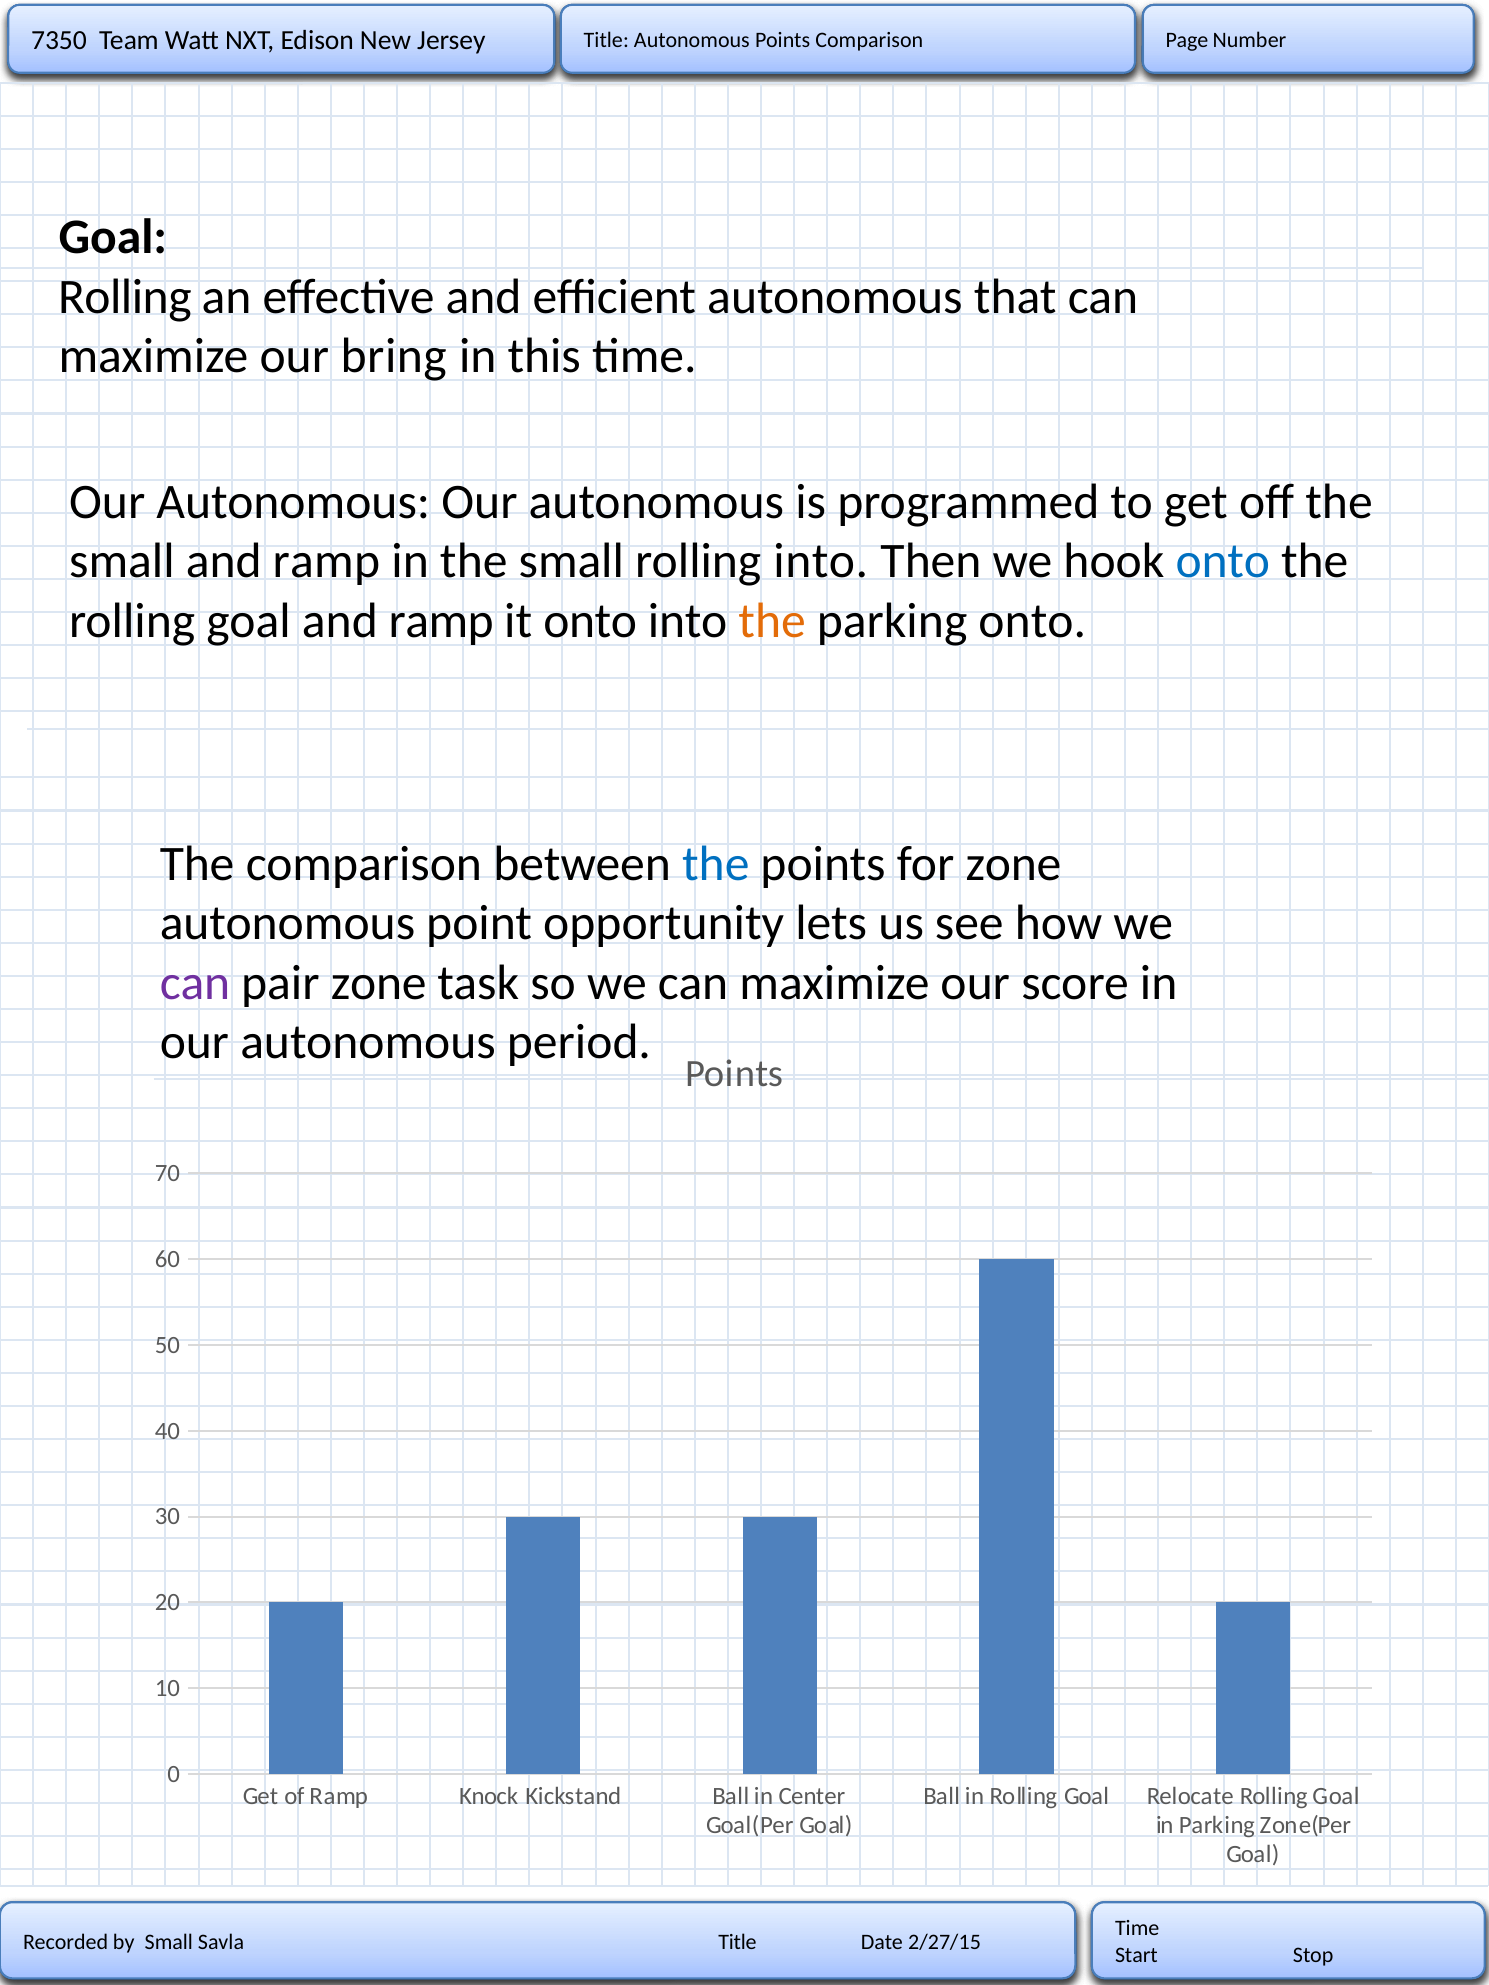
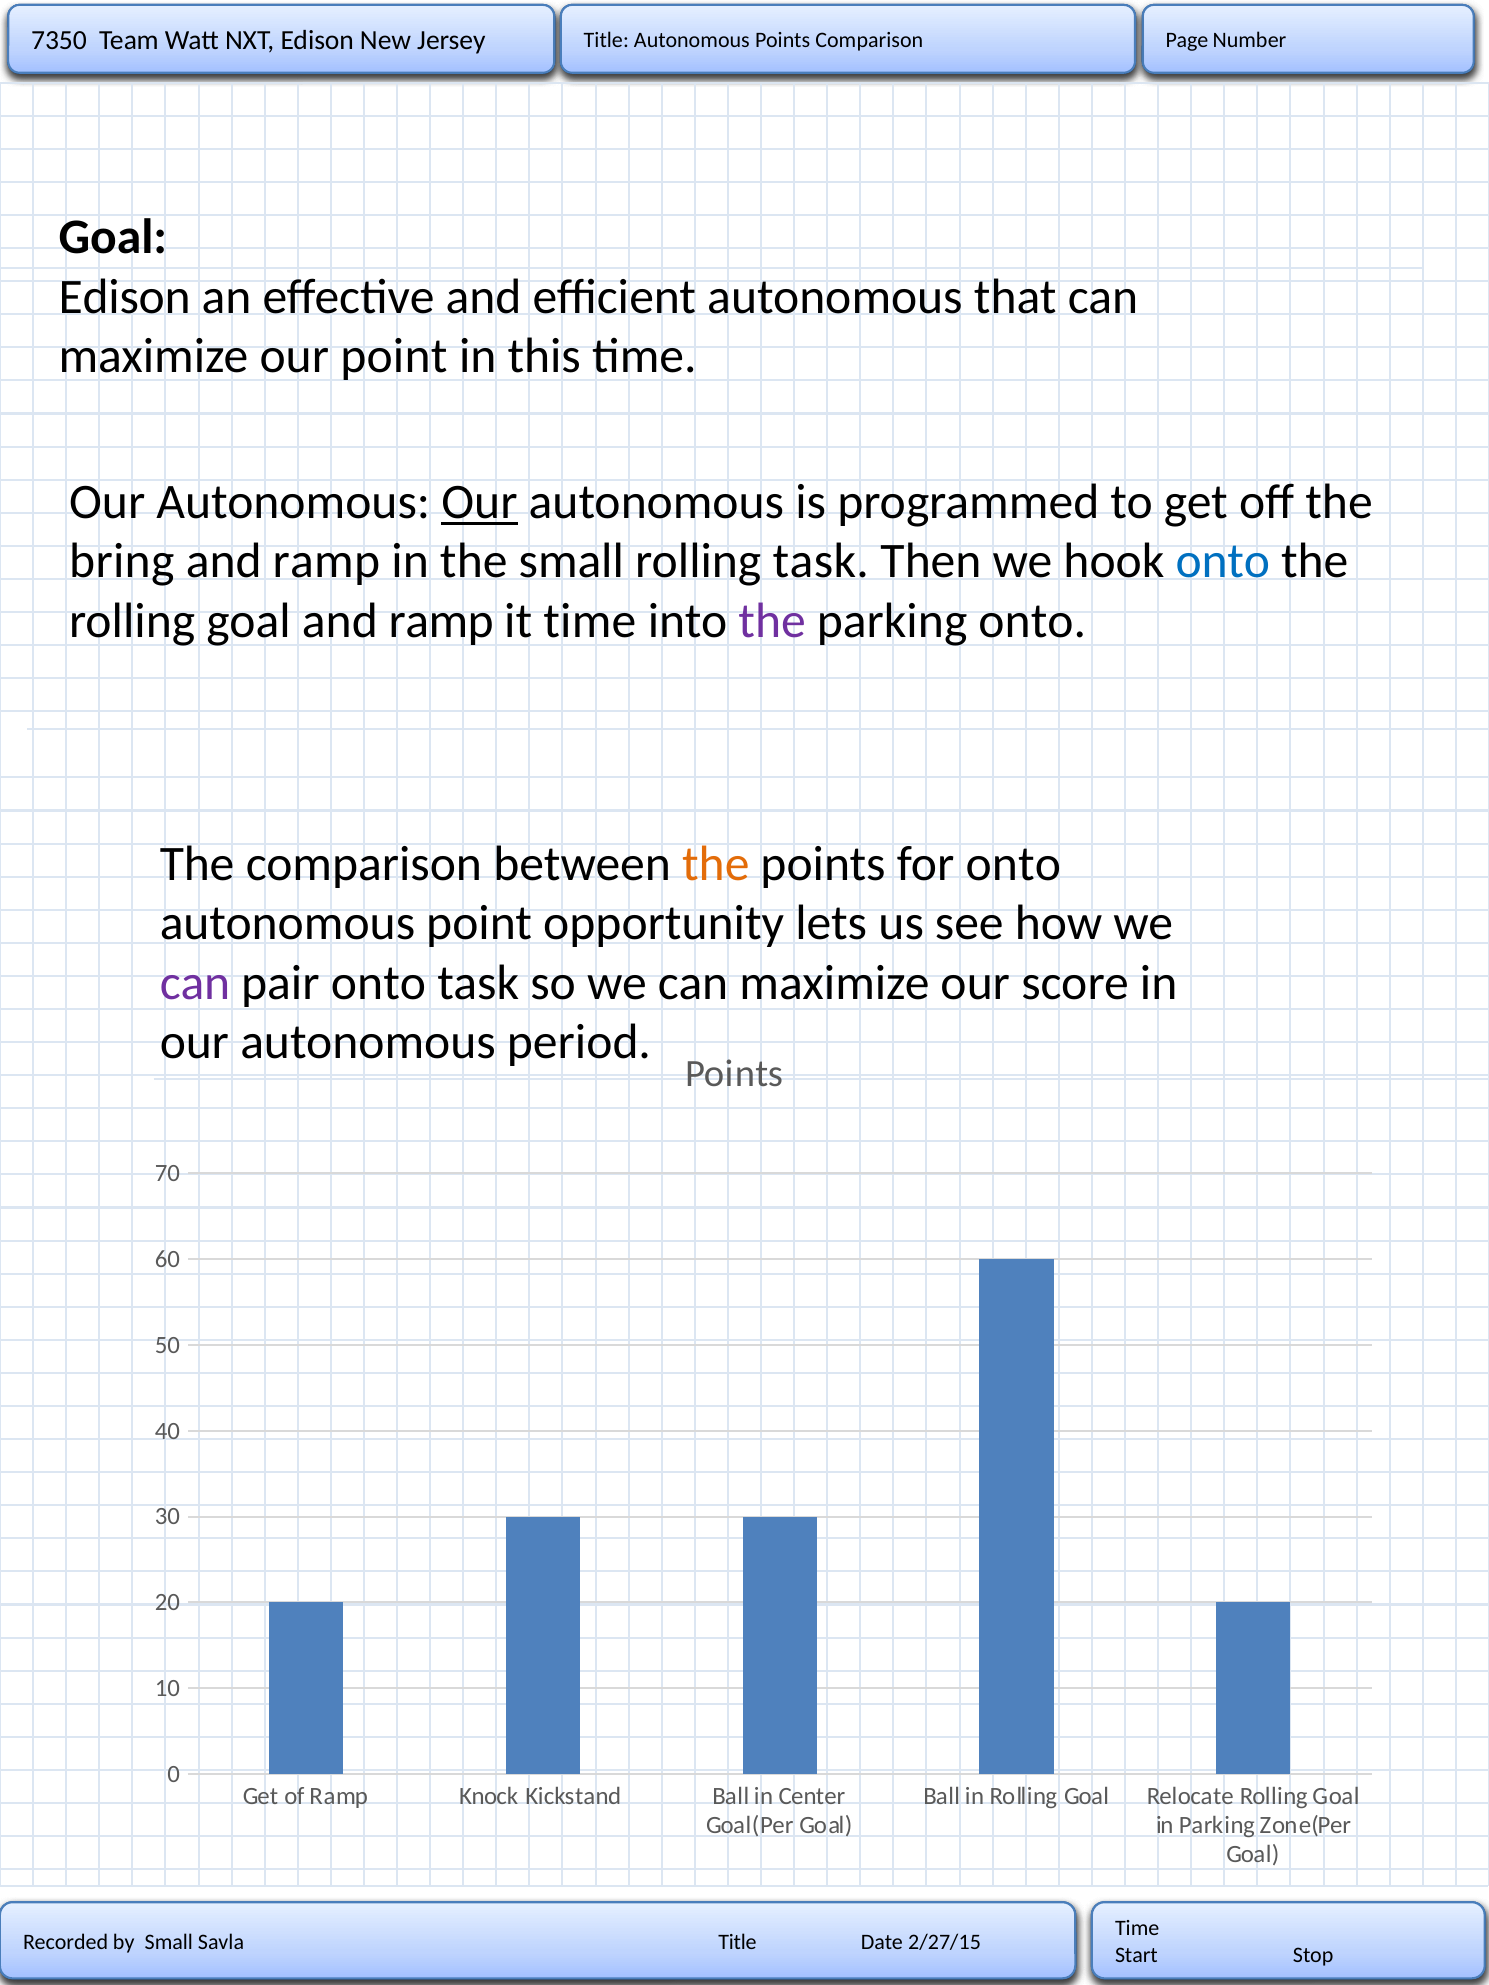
Rolling: Rolling -> Edison (125, 297)
our bring: bring -> point (394, 357)
Our underline: none -> present (479, 502)
small: small -> bring (122, 561)
rolling into: into -> task (821, 561)
it onto: onto -> time (590, 621)
the colour: orange -> purple (772, 621)
the colour: blue -> orange (716, 864)
for zone: zone -> onto (1013, 864)
pair zone: zone -> onto (378, 983)
